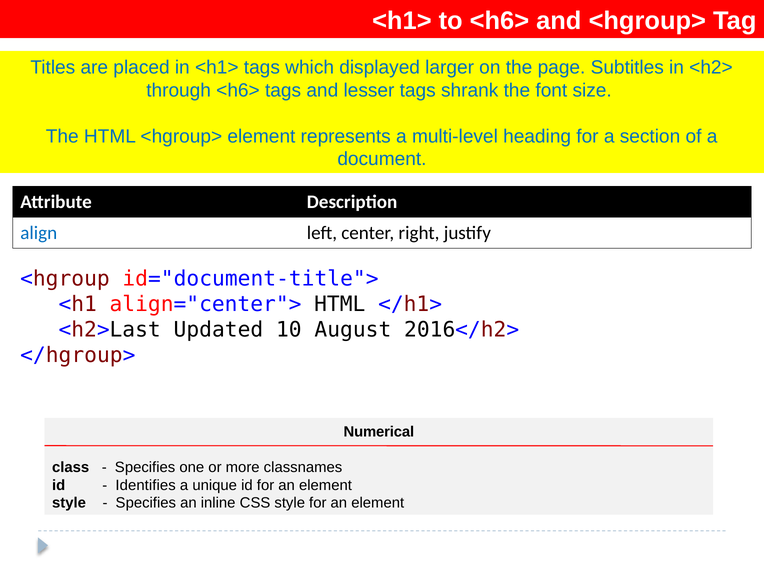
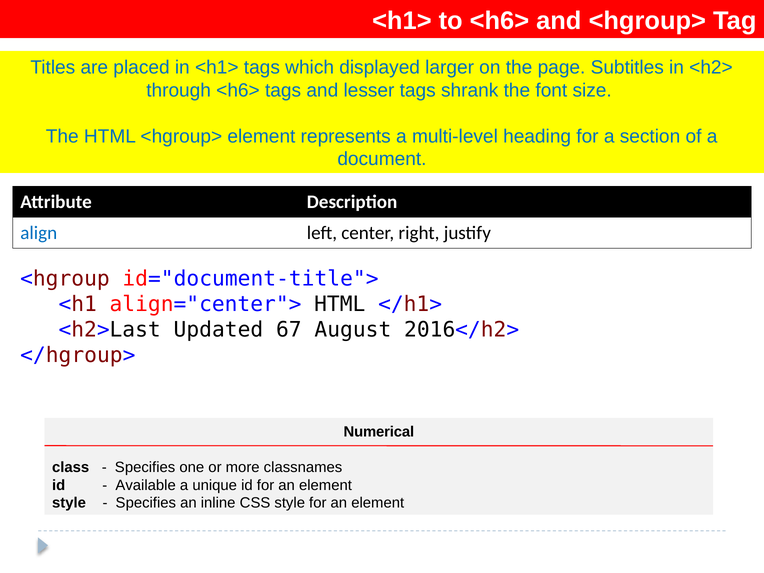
10: 10 -> 67 (289, 330)
Identifies: Identifies -> Available (146, 485)
